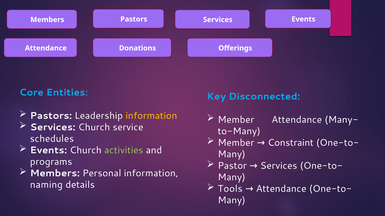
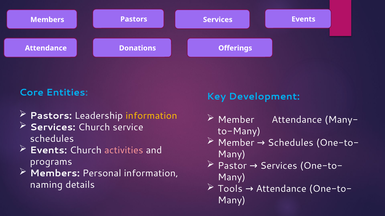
Disconnected: Disconnected -> Development (264, 97)
Member Constraint: Constraint -> Schedules (291, 143)
activities colour: light green -> pink (124, 151)
